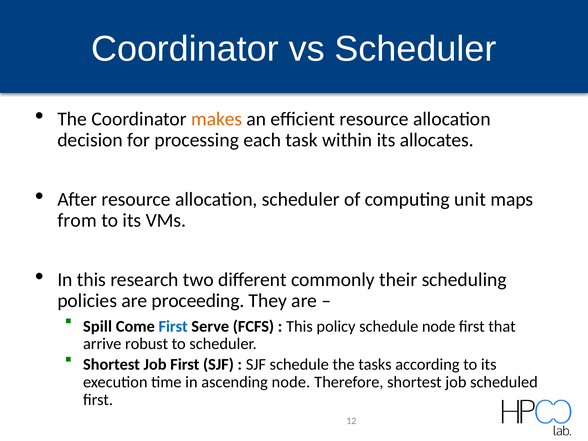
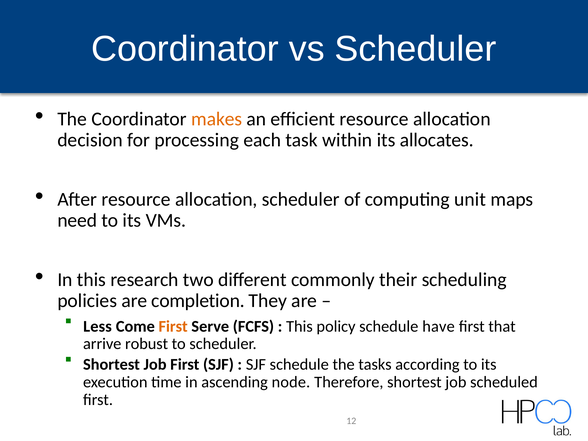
from: from -> need (77, 220)
proceeding: proceeding -> completion (198, 301)
Spill: Spill -> Less (98, 326)
First colour: blue -> orange (173, 326)
schedule node: node -> have (439, 326)
